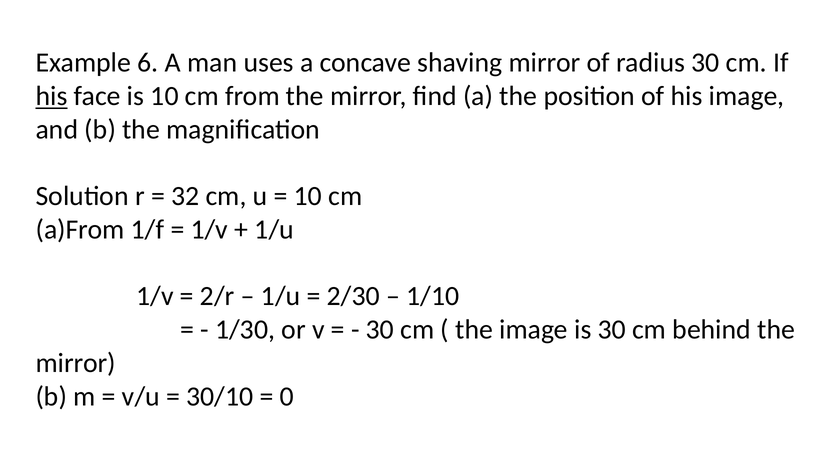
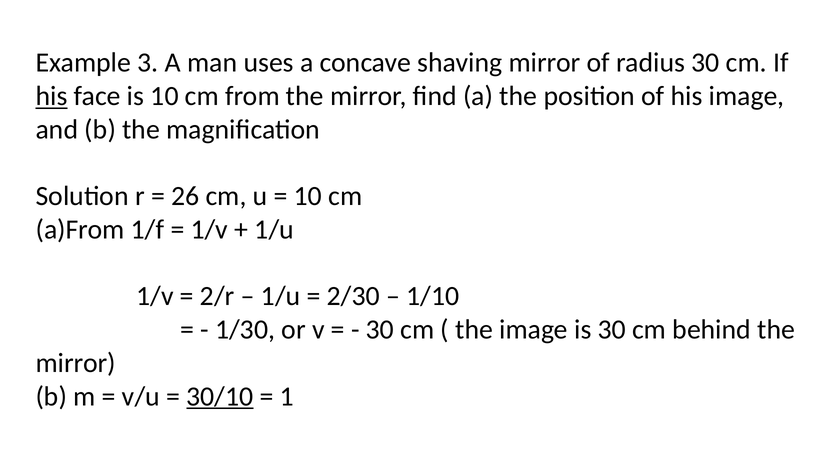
6: 6 -> 3 (148, 63)
32: 32 -> 26 (185, 196)
30/10 underline: none -> present (220, 396)
0: 0 -> 1 (287, 396)
